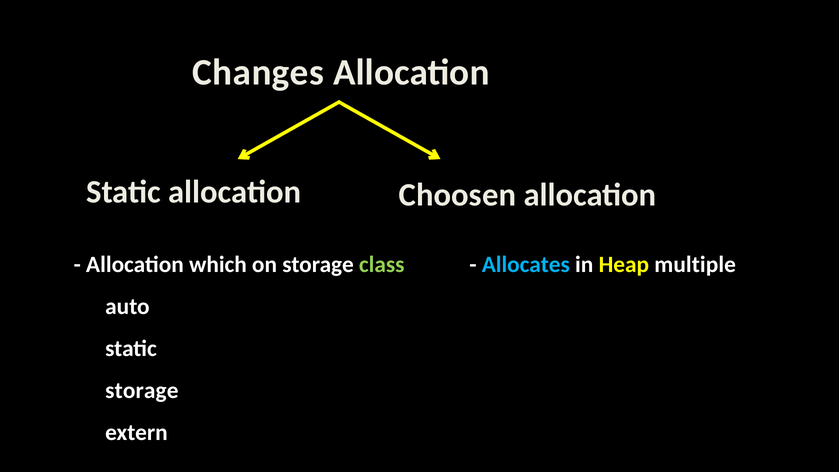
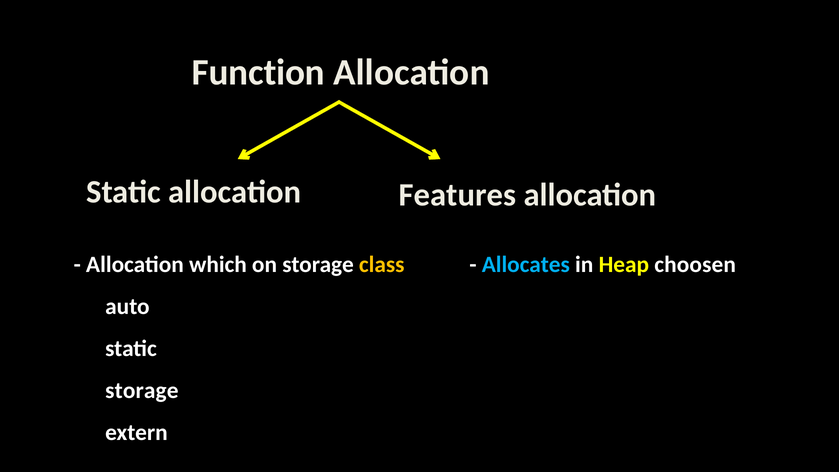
Changes: Changes -> Function (258, 73)
Choosen: Choosen -> Features (457, 195)
class colour: light green -> yellow (382, 265)
multiple: multiple -> choosen (695, 265)
